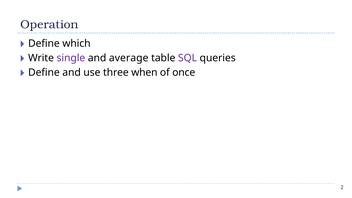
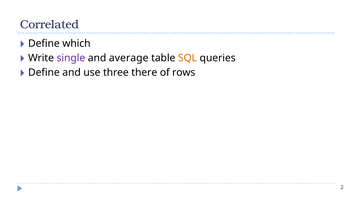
Operation: Operation -> Correlated (50, 25)
SQL colour: purple -> orange (188, 58)
when: when -> there (144, 72)
once: once -> rows (184, 72)
